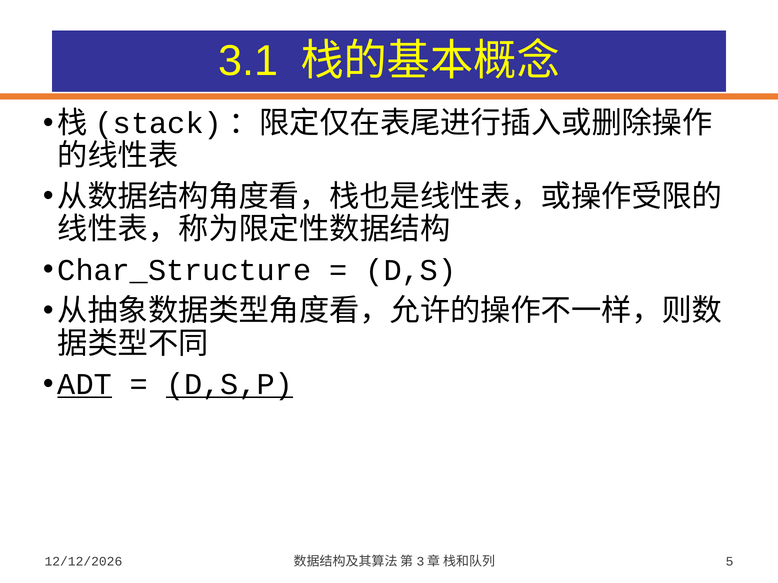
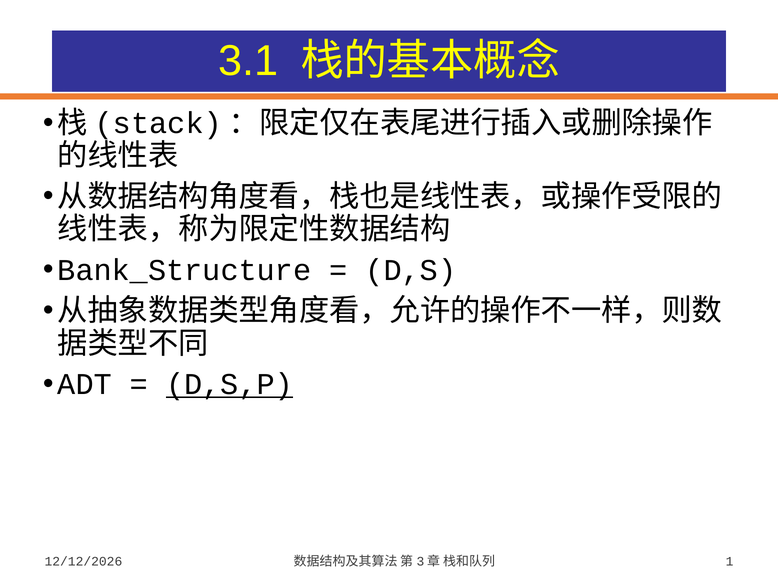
Char_Structure: Char_Structure -> Bank_Structure (184, 270)
ADT underline: present -> none (85, 385)
5: 5 -> 1 (730, 562)
